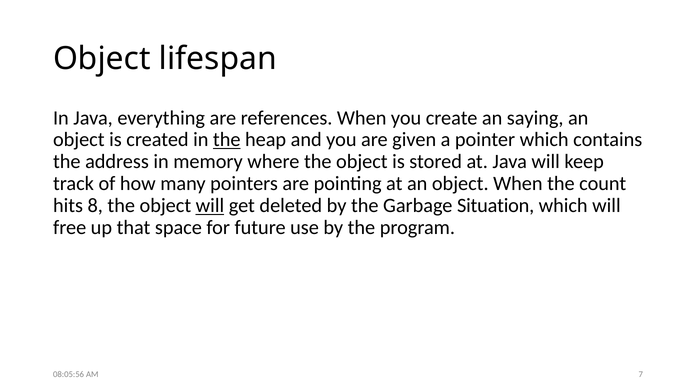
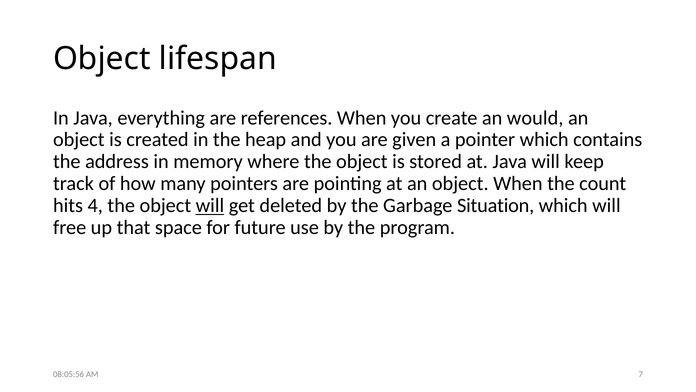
saying: saying -> would (535, 118)
the underline: present -> none (227, 140)
8: 8 -> 4 (95, 205)
